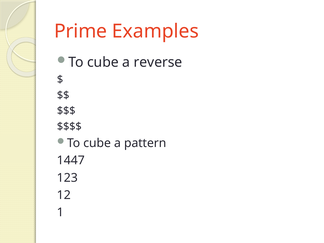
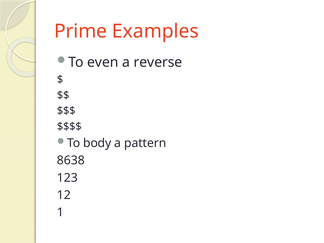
cube: cube -> even (103, 62)
cube: cube -> body (97, 143)
1447: 1447 -> 8638 (71, 160)
